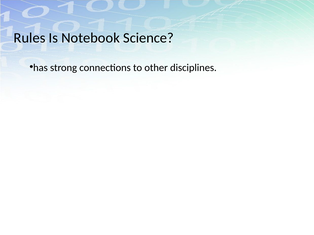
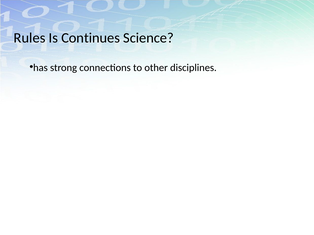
Notebook: Notebook -> Continues (91, 38)
